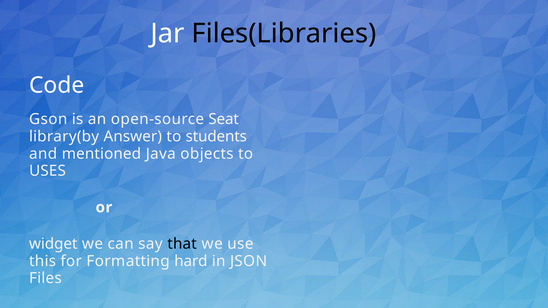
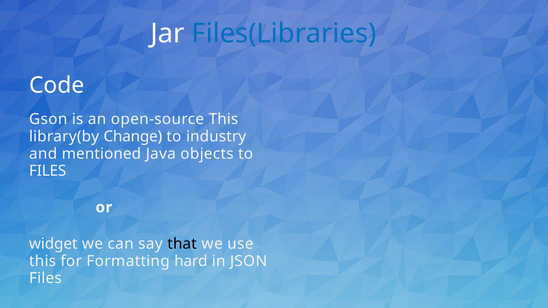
Files(Libraries colour: black -> blue (284, 33)
open-source Seat: Seat -> This (223, 119)
Answer: Answer -> Change (133, 137)
students: students -> industry (216, 137)
USES: USES -> FILES (48, 171)
